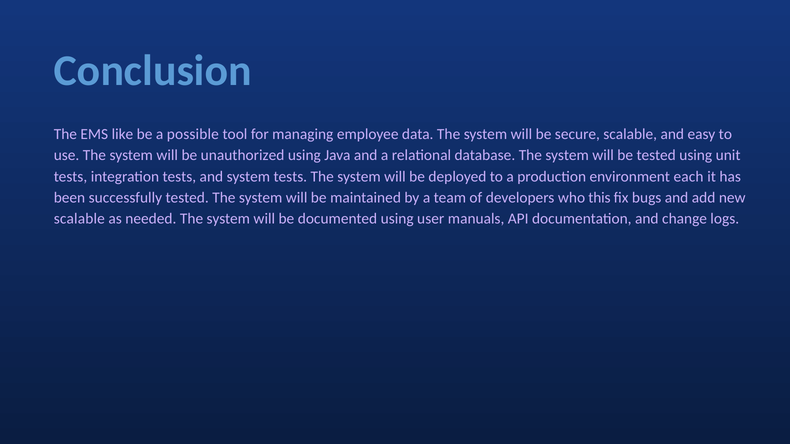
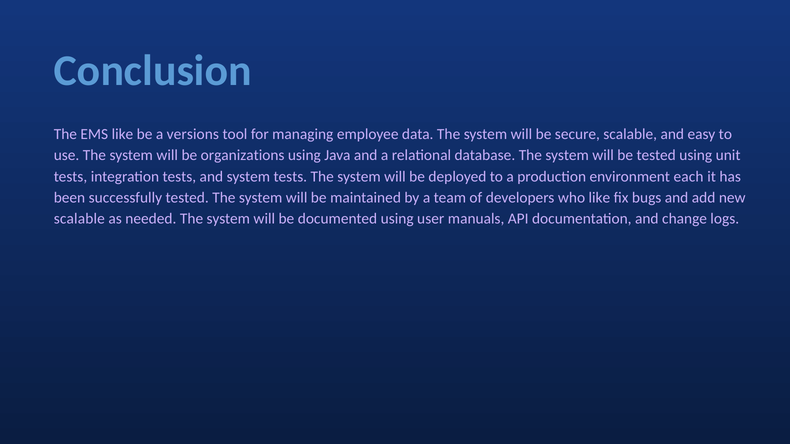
possible: possible -> versions (193, 134)
unauthorized: unauthorized -> organizations (243, 155)
who this: this -> like (599, 198)
